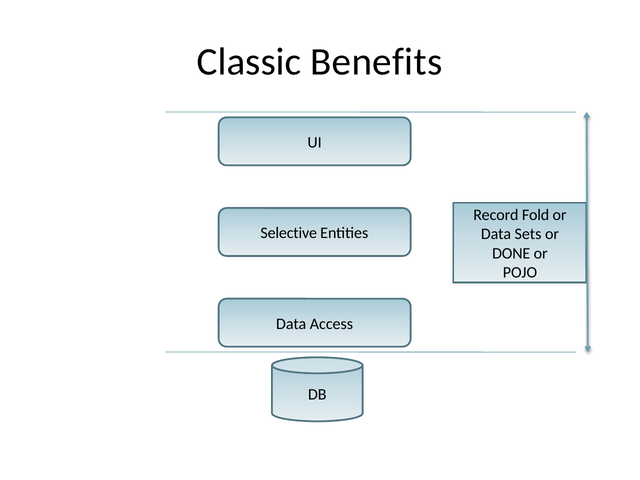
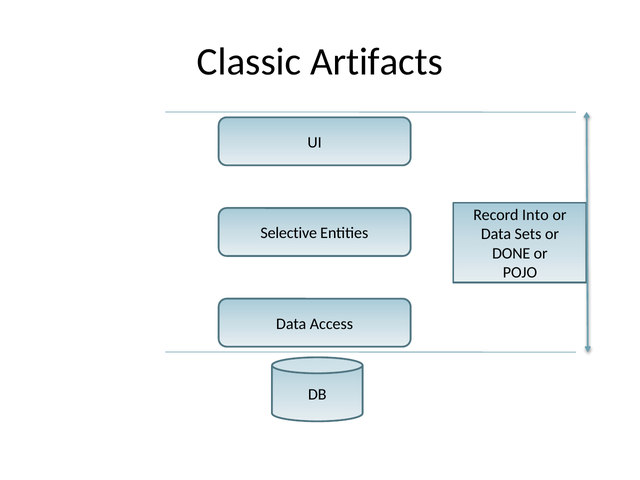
Benefits: Benefits -> Artifacts (377, 62)
Fold: Fold -> Into (535, 215)
